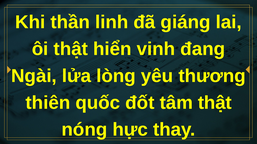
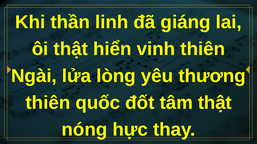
vinh đang: đang -> thiên (203, 49)
